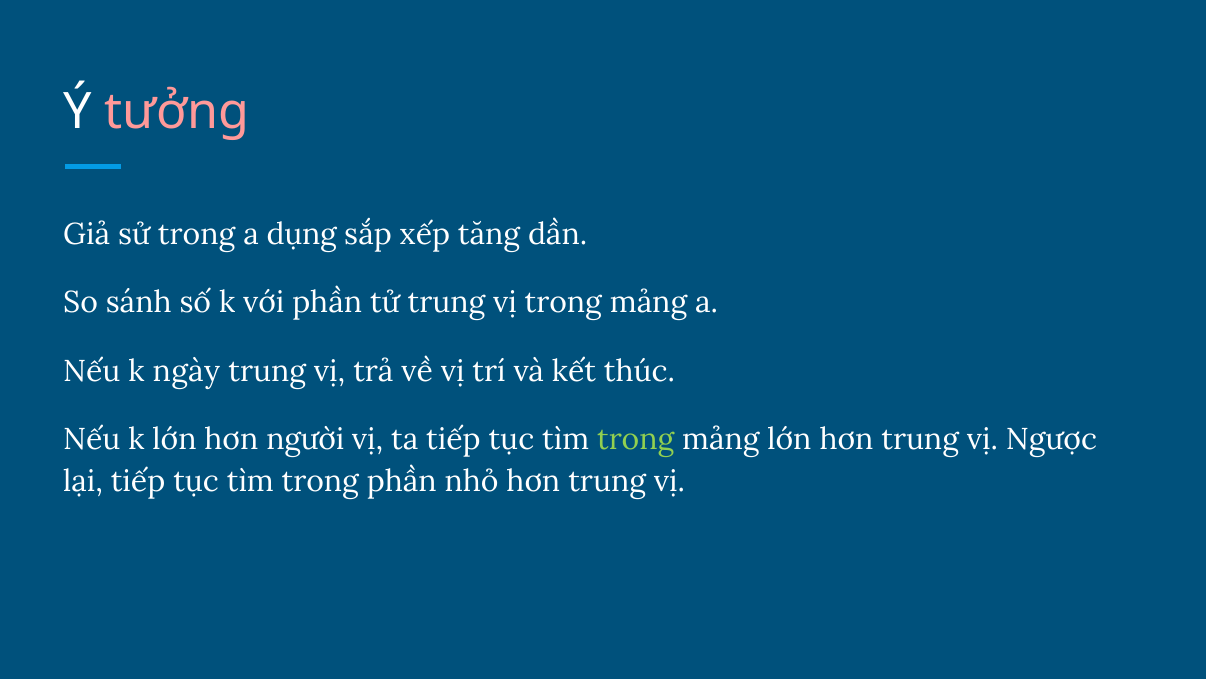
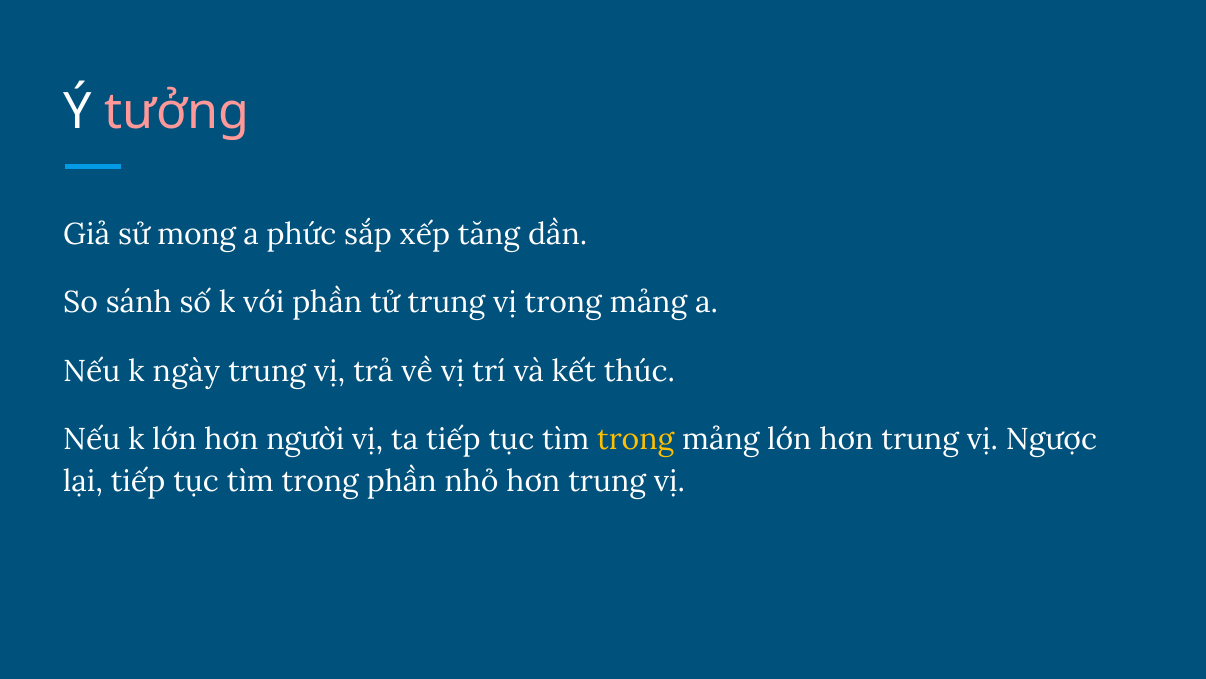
sử trong: trong -> mong (197, 234)
dụng: dụng -> phức (302, 234)
trong colour: light green -> yellow (636, 439)
